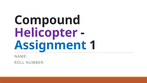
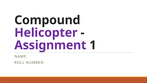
Assignment colour: blue -> purple (50, 45)
